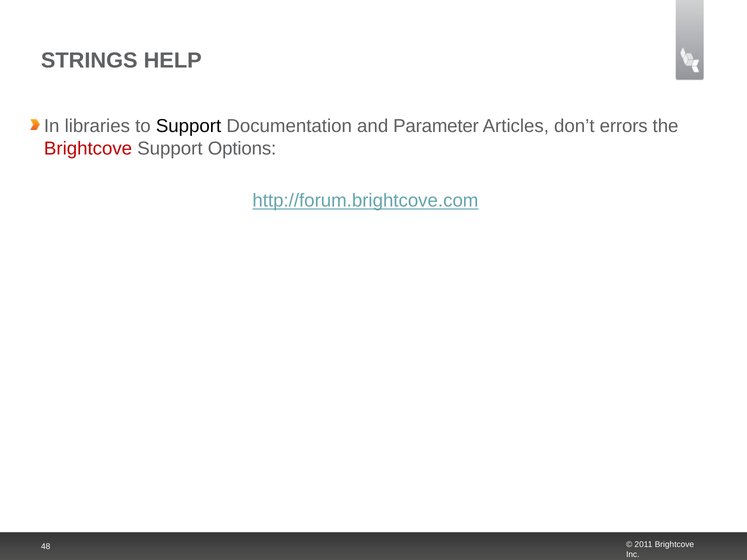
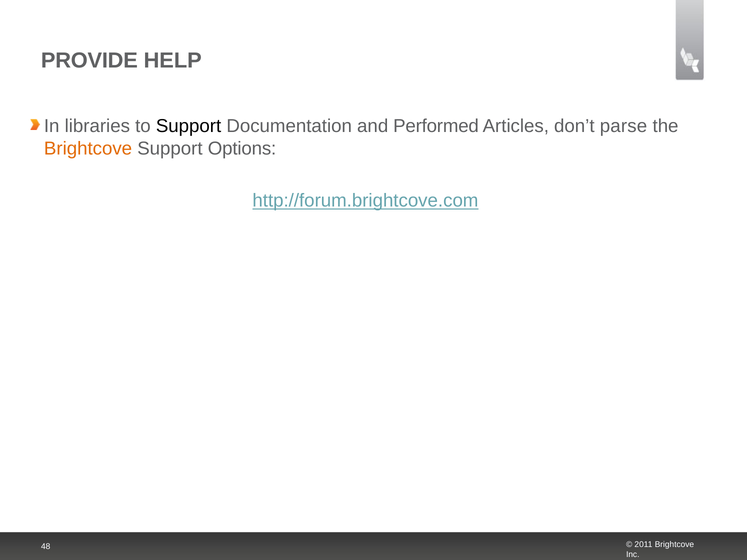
STRINGS: STRINGS -> PROVIDE (89, 60)
Parameter: Parameter -> Performed (436, 126)
errors: errors -> parse (624, 126)
Brightcove colour: red -> orange (88, 149)
